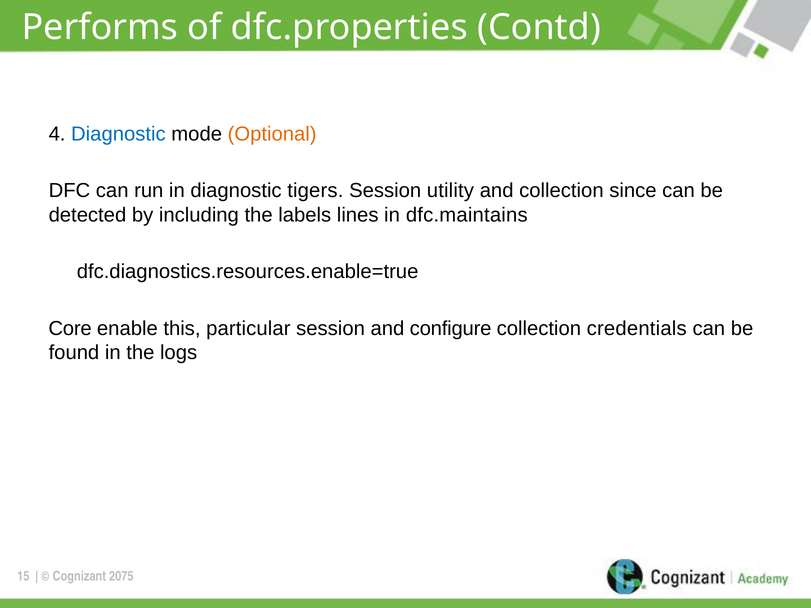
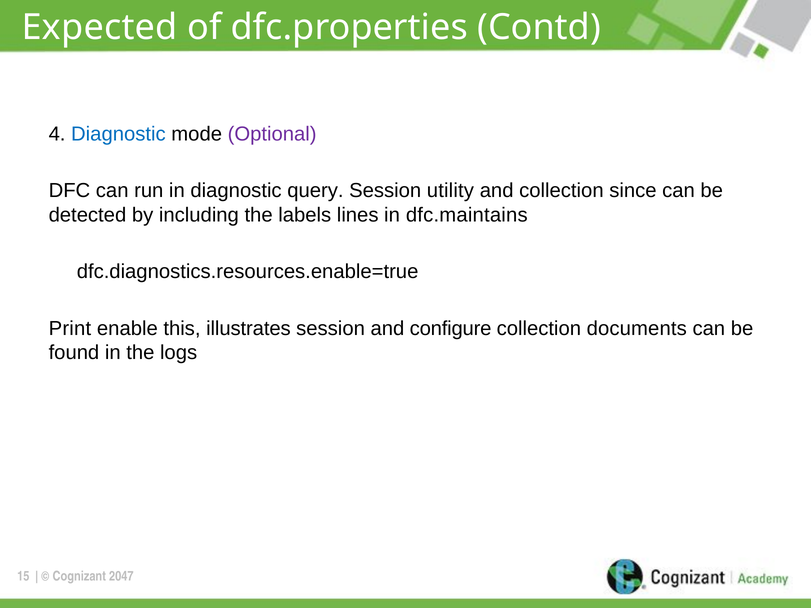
Performs: Performs -> Expected (100, 27)
Optional colour: orange -> purple (272, 134)
tigers: tigers -> query (315, 191)
Core: Core -> Print (70, 329)
particular: particular -> illustrates (248, 329)
credentials: credentials -> documents (637, 329)
2075: 2075 -> 2047 (121, 577)
